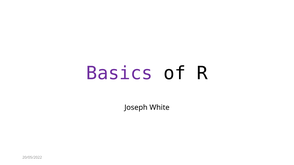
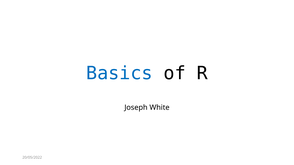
Basics colour: purple -> blue (119, 73)
